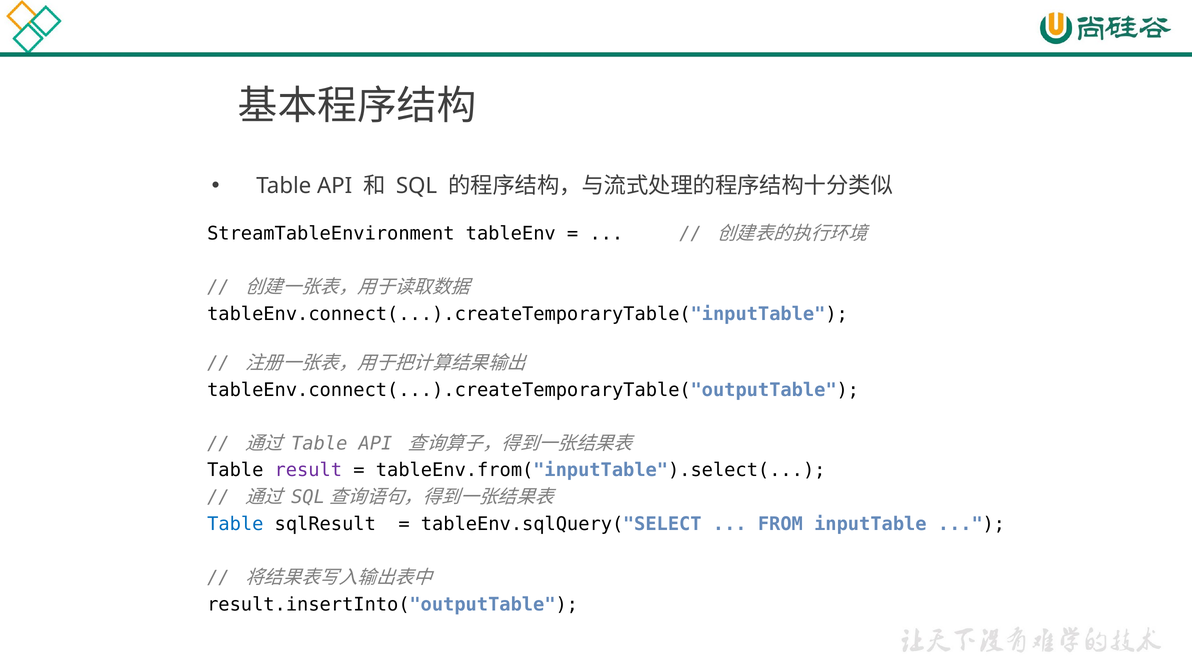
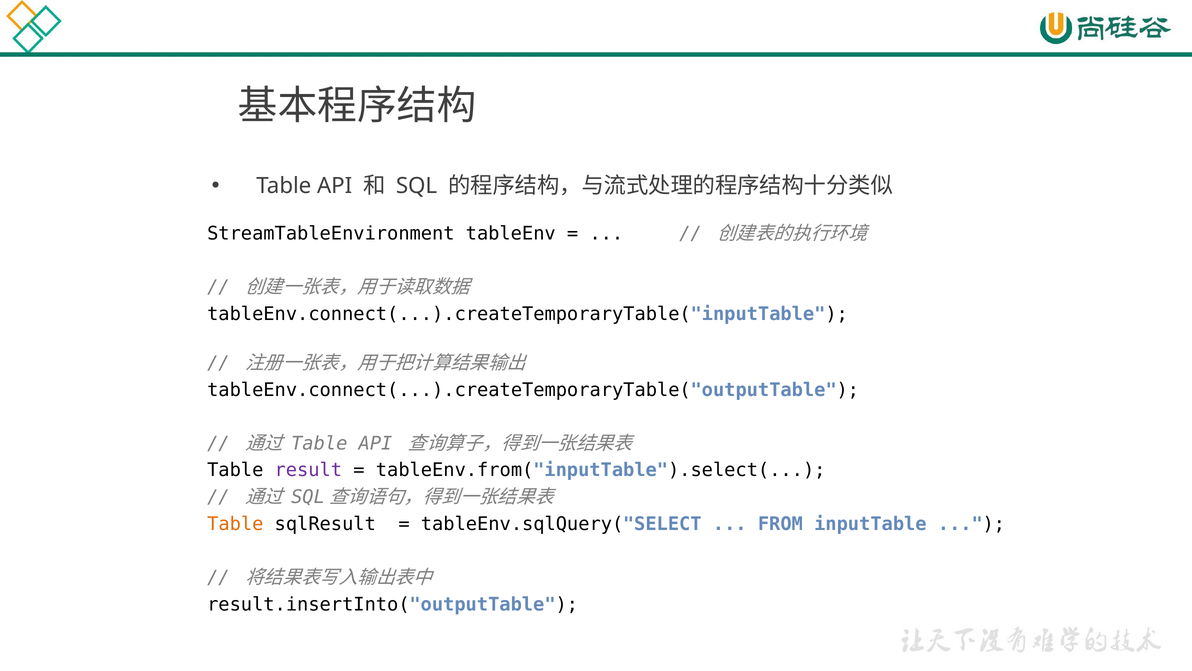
Table colour: blue -> orange (235, 524)
